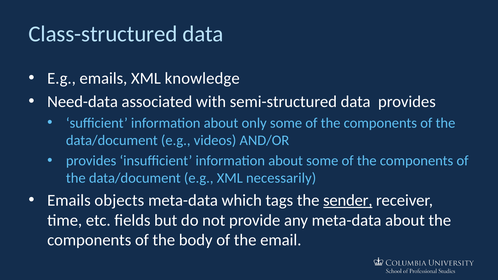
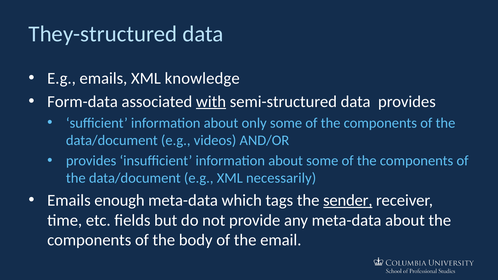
Class-structured: Class-structured -> They-structured (103, 34)
Need-data: Need-data -> Form-data (83, 102)
with underline: none -> present (211, 102)
objects: objects -> enough (120, 200)
